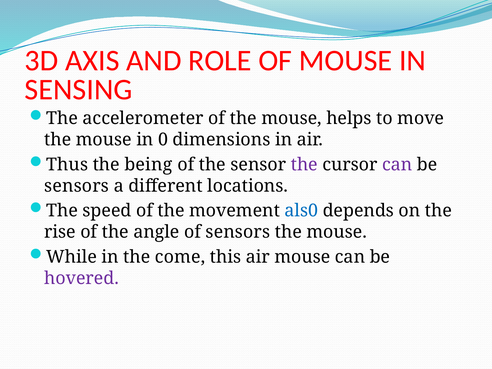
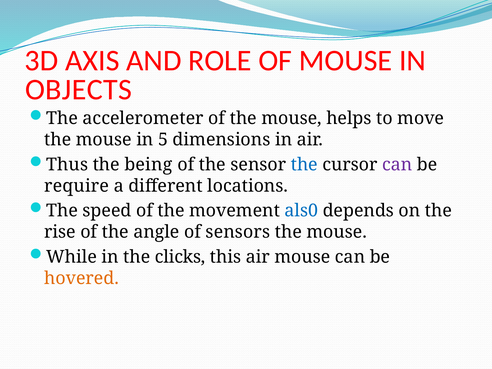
SENSING: SENSING -> OBJECTS (78, 89)
0: 0 -> 5 (163, 140)
the colour: purple -> blue (304, 165)
sensors: sensors -> require (77, 186)
come: come -> clicks (180, 257)
hovered colour: purple -> orange (81, 278)
